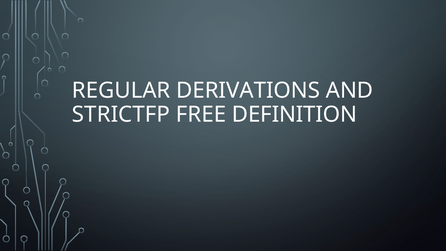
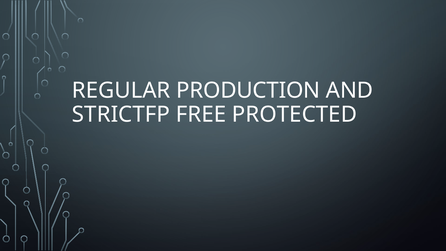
DERIVATIONS: DERIVATIONS -> PRODUCTION (248, 90)
DEFINITION: DEFINITION -> PROTECTED (294, 115)
